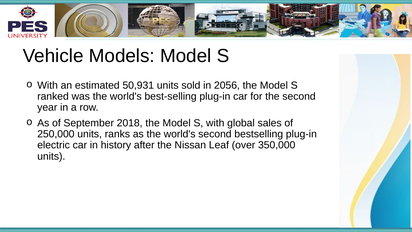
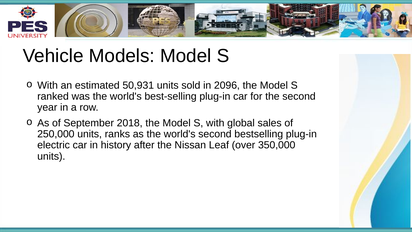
2056: 2056 -> 2096 (227, 85)
